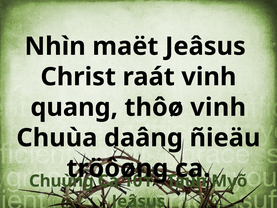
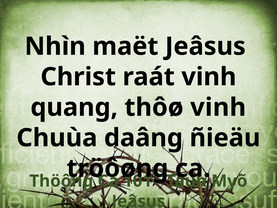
Chuùng: Chuùng -> Thöông (61, 181)
